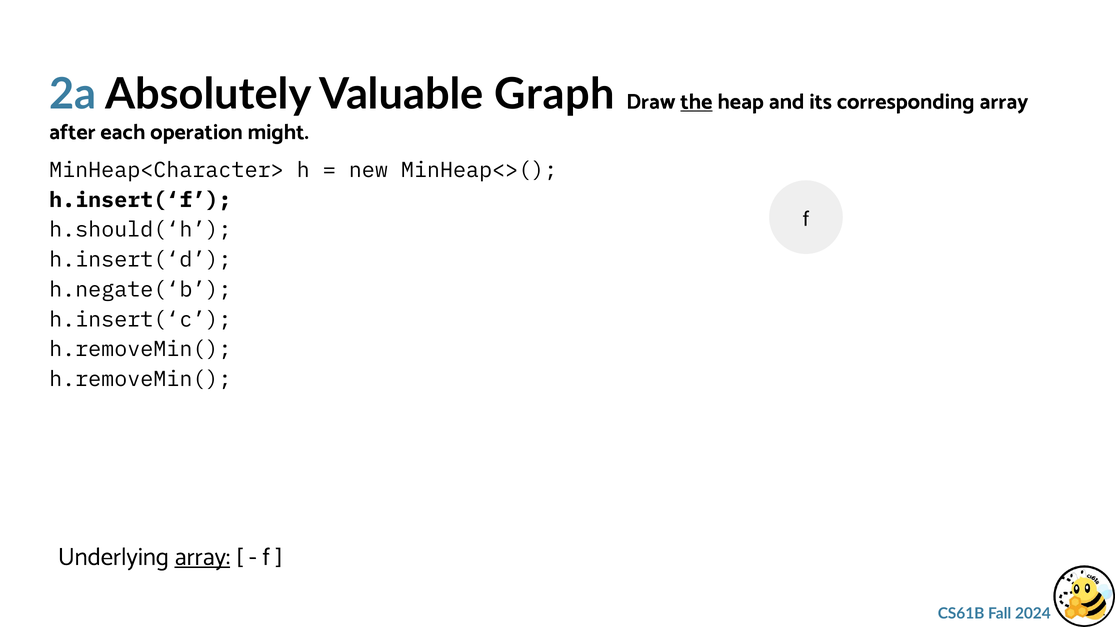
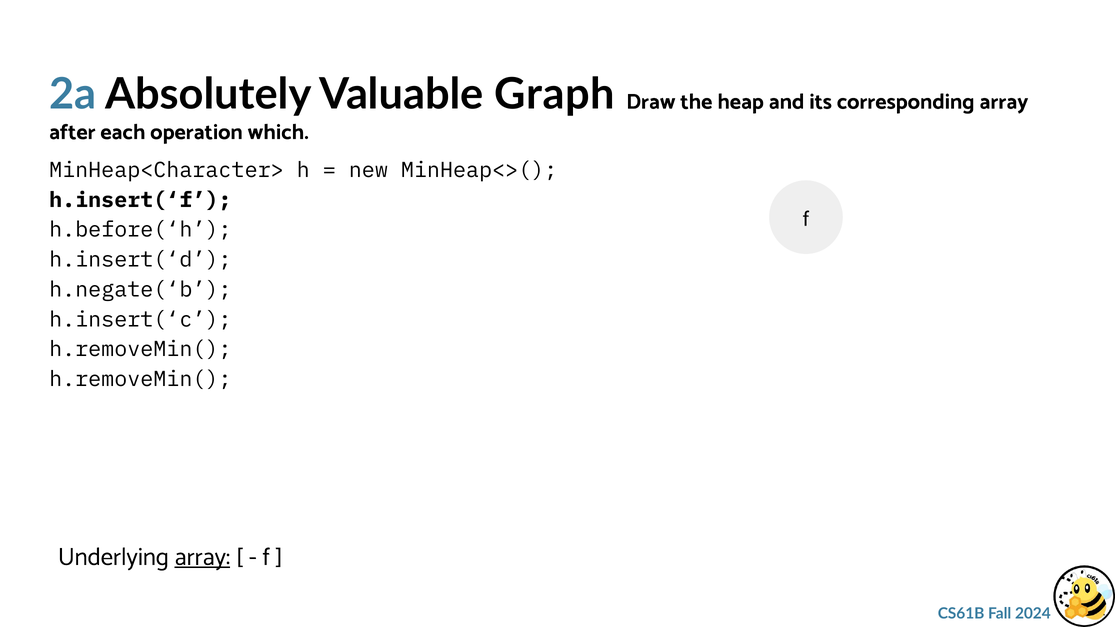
the underline: present -> none (696, 102)
might: might -> which (278, 132)
h.should(‘h: h.should(‘h -> h.before(‘h (140, 230)
